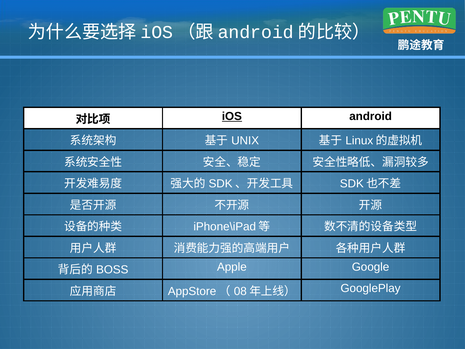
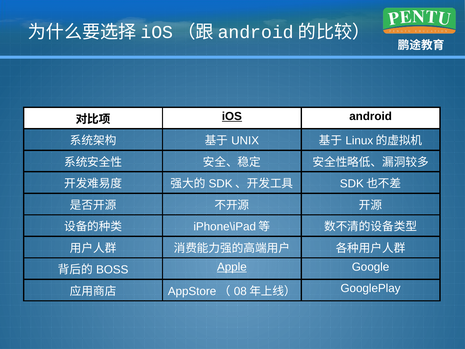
Apple underline: none -> present (232, 267)
